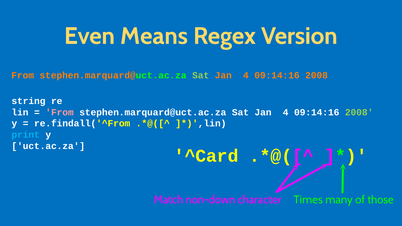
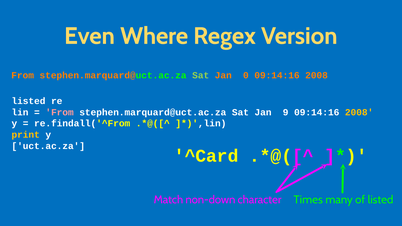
Means: Means -> Where (154, 36)
4: 4 -> 0 (246, 75)
string: string -> listed (28, 101)
4: 4 -> 9 (286, 112)
2008 colour: light green -> yellow (359, 112)
print colour: light blue -> yellow (26, 135)
of those: those -> listed (380, 200)
